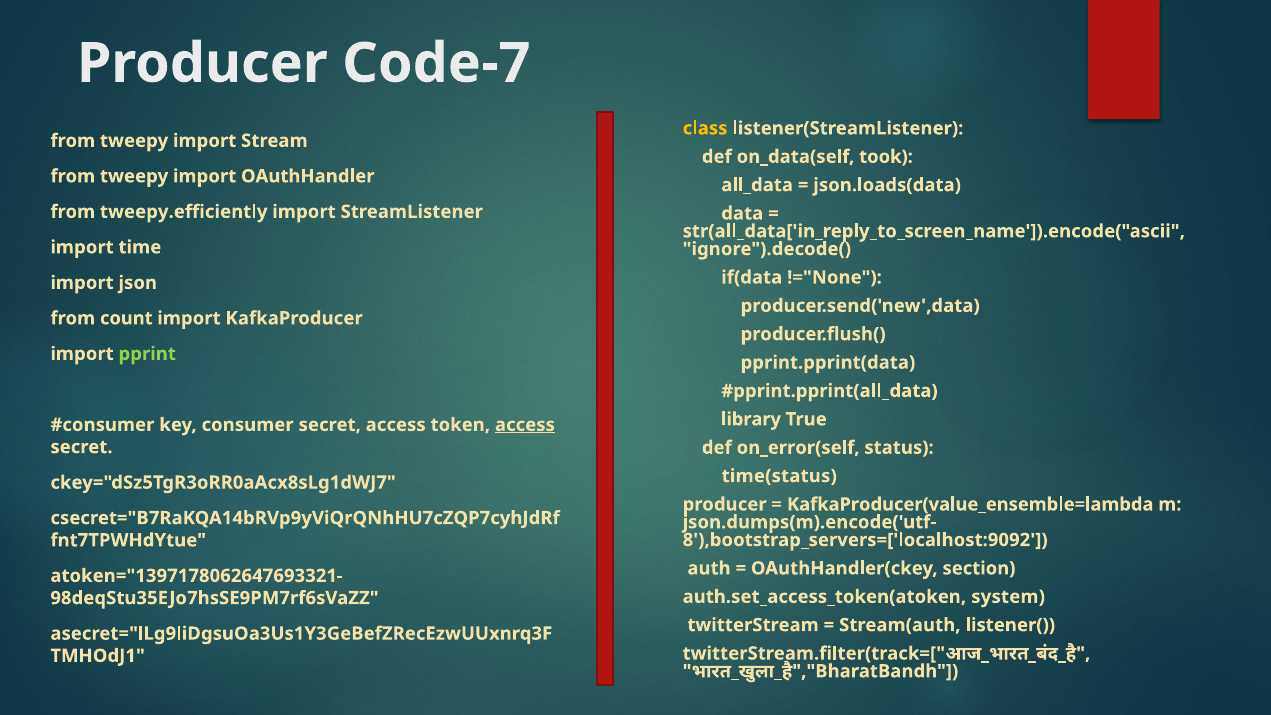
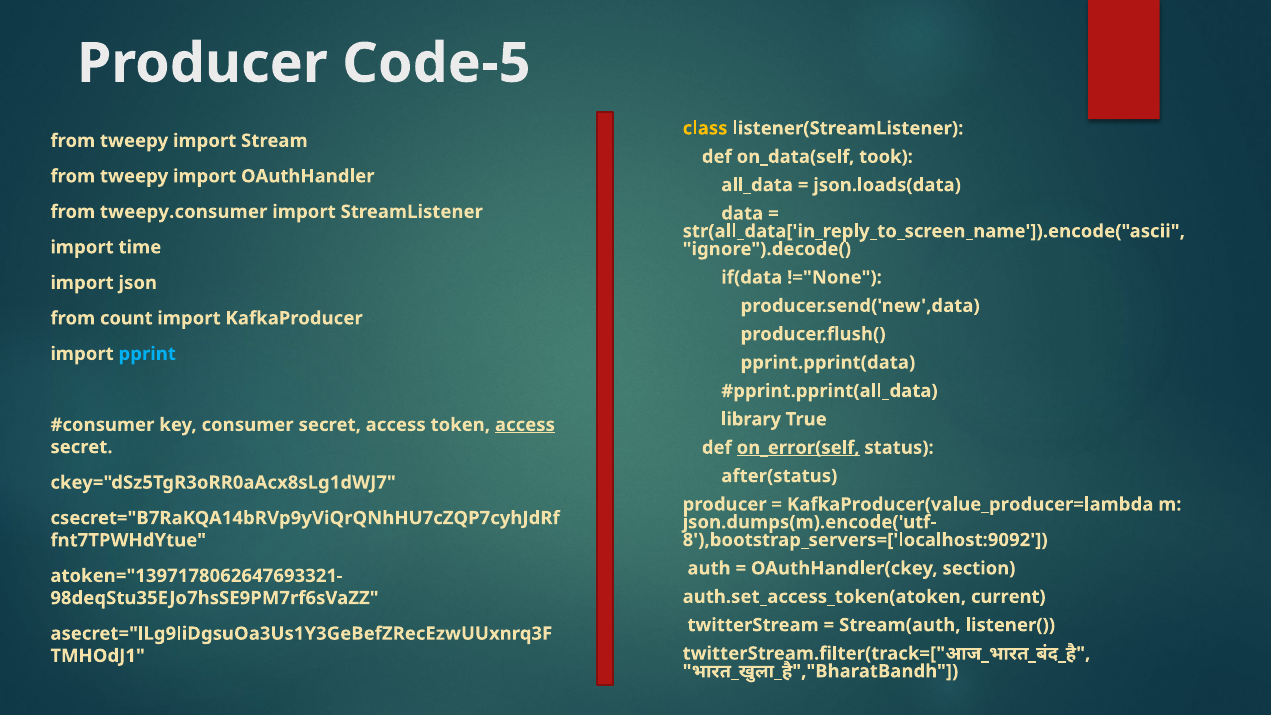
Code-7: Code-7 -> Code-5 (436, 63)
tweepy.efficiently: tweepy.efficiently -> tweepy.consumer (184, 212)
pprint colour: light green -> light blue (147, 354)
on_error(self underline: none -> present (798, 448)
time(status: time(status -> after(status (779, 476)
KafkaProducer(value_ensemble=lambda: KafkaProducer(value_ensemble=lambda -> KafkaProducer(value_producer=lambda (970, 504)
system: system -> current (1008, 597)
